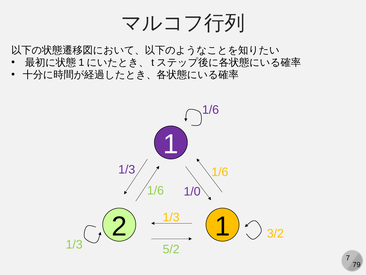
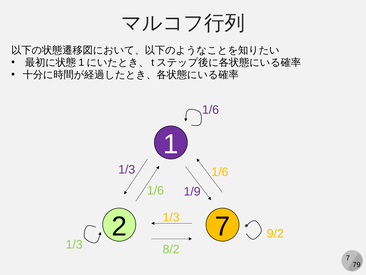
1/0: 1/0 -> 1/9 (192, 191)
2 1: 1 -> 7 (223, 226)
3/2: 3/2 -> 9/2 (275, 233)
5/2: 5/2 -> 8/2 (171, 249)
